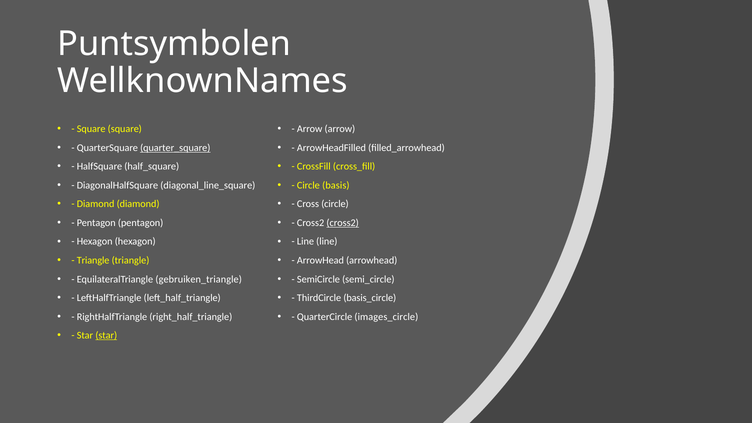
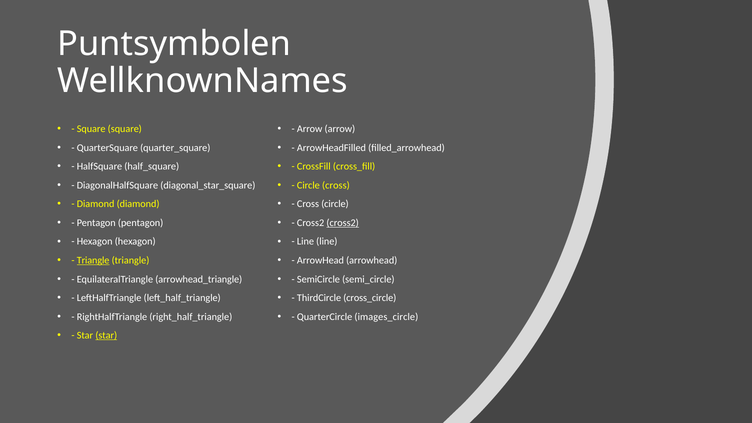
quarter_square underline: present -> none (175, 148)
diagonal_line_square: diagonal_line_square -> diagonal_star_square (208, 185)
Circle basis: basis -> cross (336, 185)
Triangle underline: none -> present (93, 260)
gebruiken_triangle: gebruiken_triangle -> arrowhead_triangle (199, 279)
basis_circle: basis_circle -> cross_circle (370, 298)
